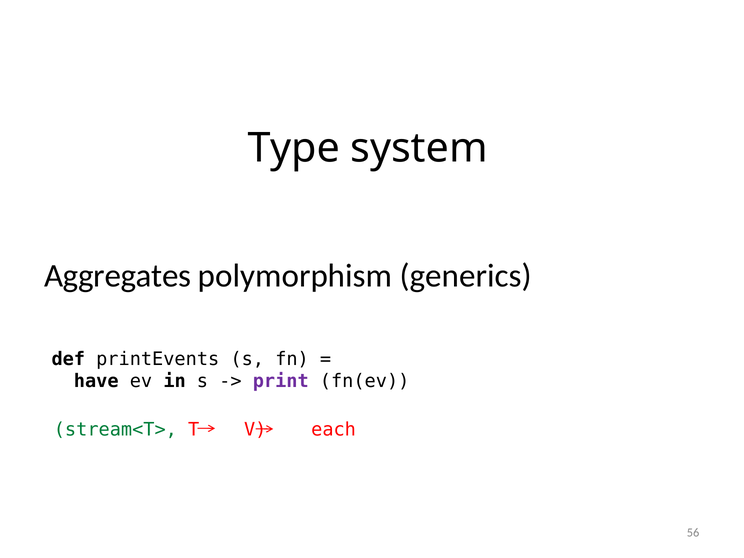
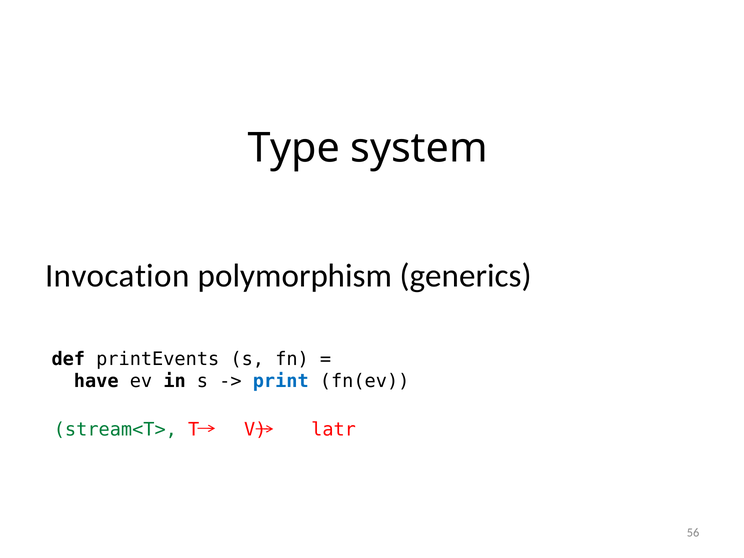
Aggregates: Aggregates -> Invocation (117, 276)
print colour: purple -> blue (281, 381)
each: each -> latr (334, 430)
